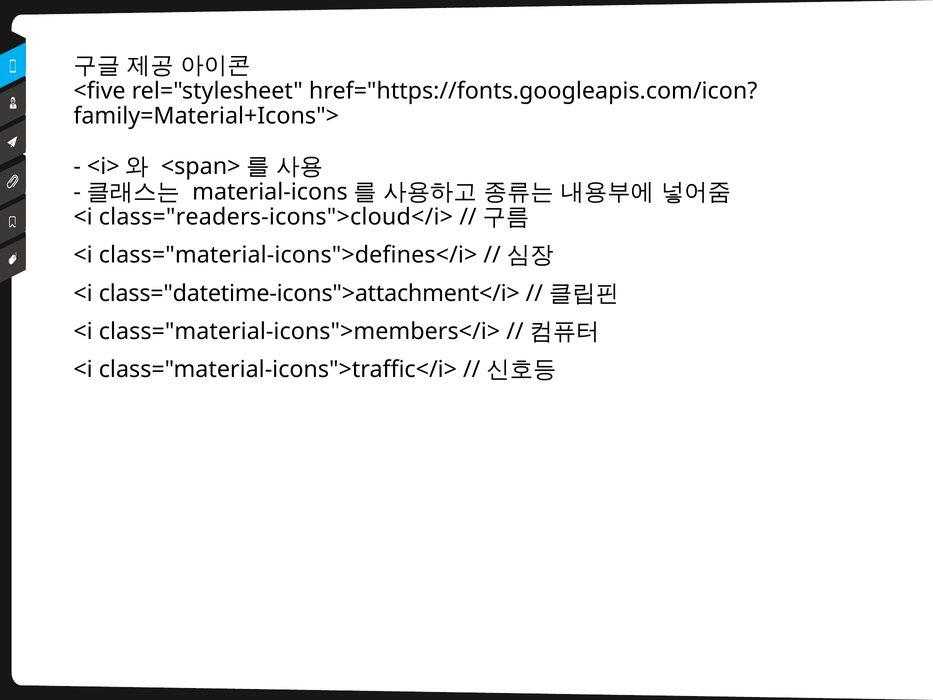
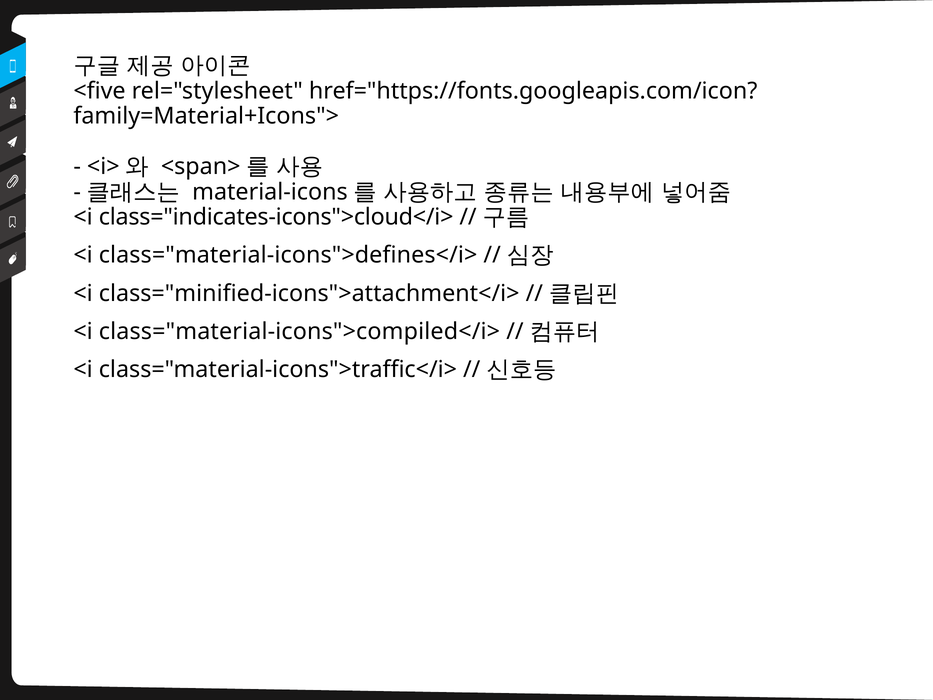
class="readers-icons">cloud</i>: class="readers-icons">cloud</i> -> class="indicates-icons">cloud</i> (276, 217)
class="datetime-icons">attachment</i>: class="datetime-icons">attachment</i> -> class="minified-icons">attachment</i> (309, 293)
class="material-icons">members</i>: class="material-icons">members</i> -> class="material-icons">compiled</i> (299, 331)
